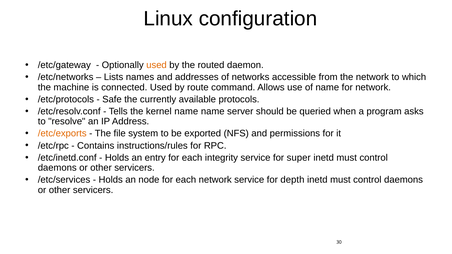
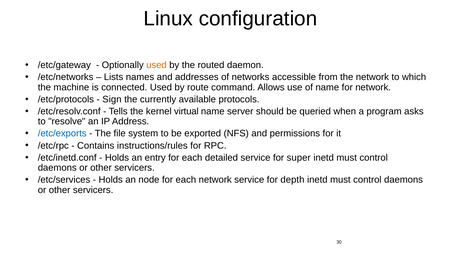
Safe: Safe -> Sign (112, 99)
kernel name: name -> virtual (186, 111)
/etc/exports colour: orange -> blue (62, 134)
integrity: integrity -> detailed (221, 158)
